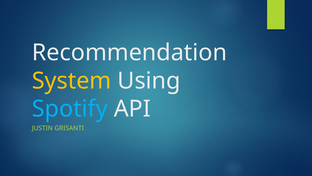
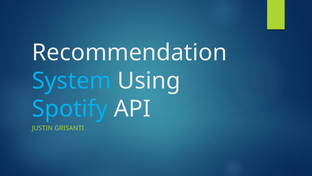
System colour: yellow -> light blue (72, 81)
